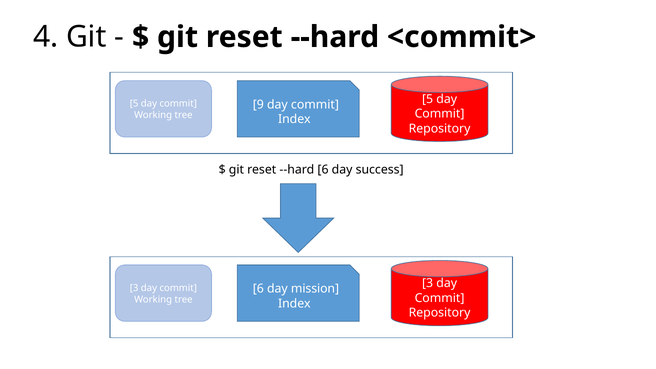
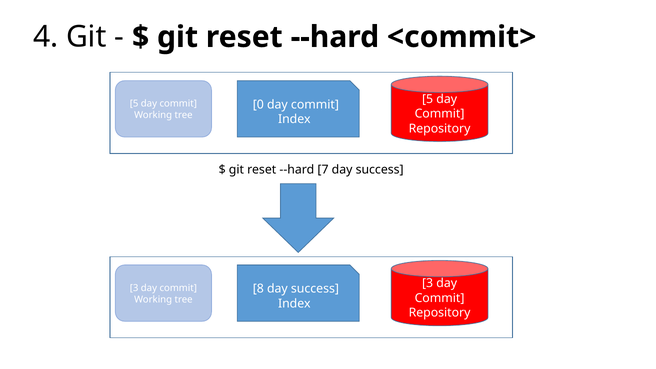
9: 9 -> 0 (258, 105)
--hard 6: 6 -> 7 (323, 170)
6: 6 -> 8 (258, 289)
mission: mission -> success (315, 289)
